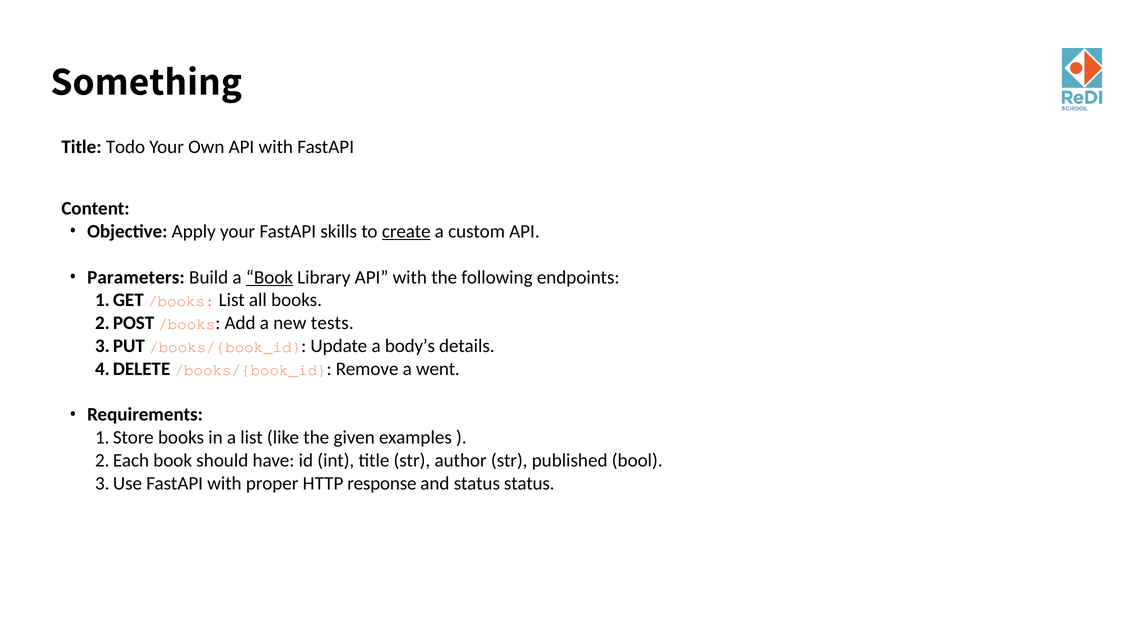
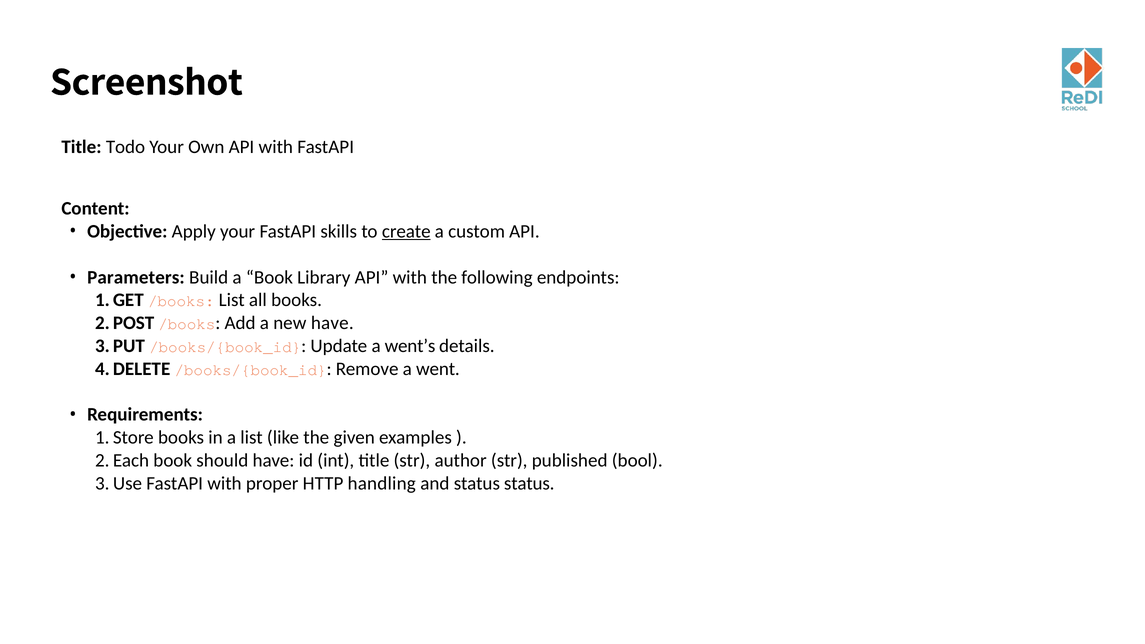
Something: Something -> Screenshot (146, 82)
Book underline: present -> none (269, 277)
new tests: tests -> have (332, 323)
body’s: body’s -> went’s (410, 346)
response: response -> handling (382, 483)
